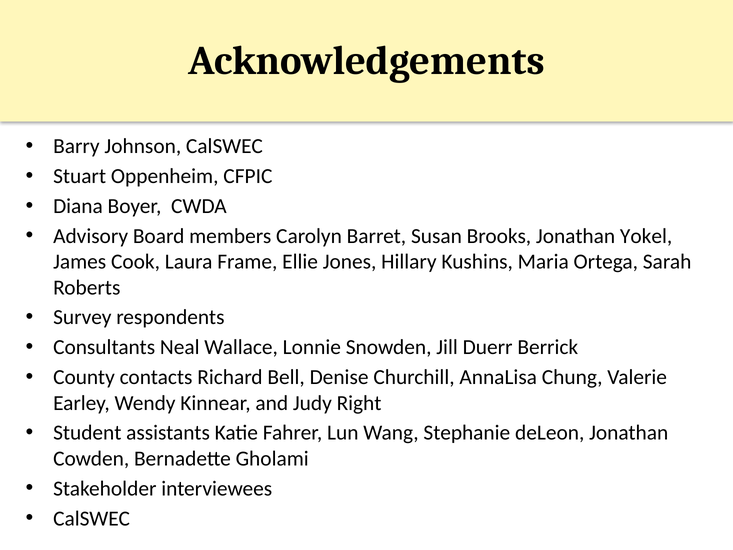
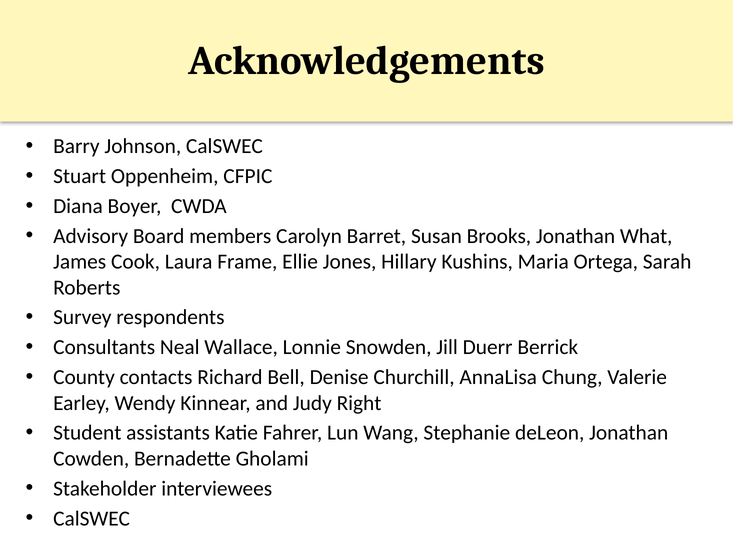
Yokel: Yokel -> What (646, 236)
